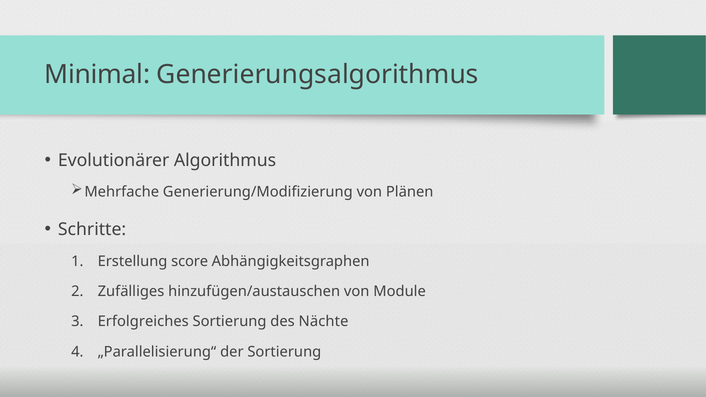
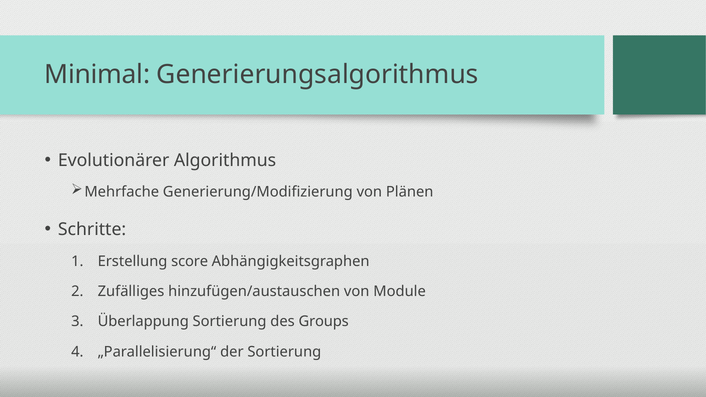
Erfolgreiches: Erfolgreiches -> Überlappung (143, 322)
Nächte: Nächte -> Groups (324, 322)
